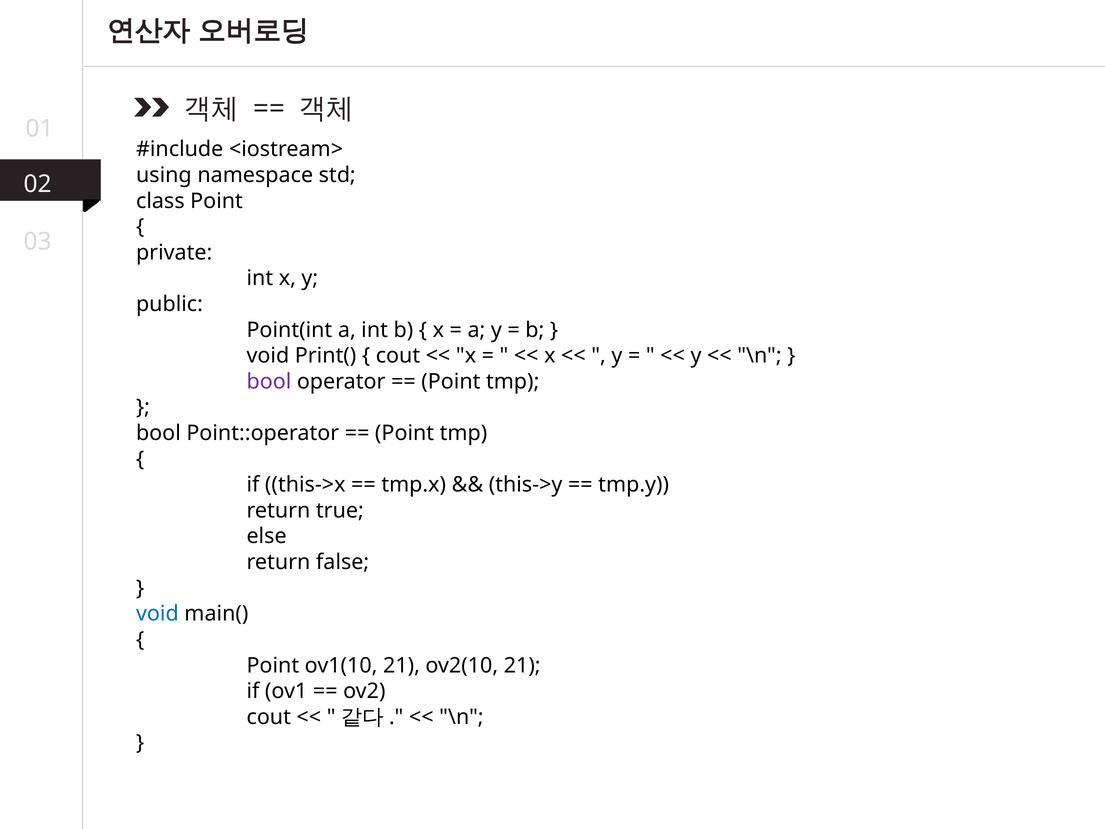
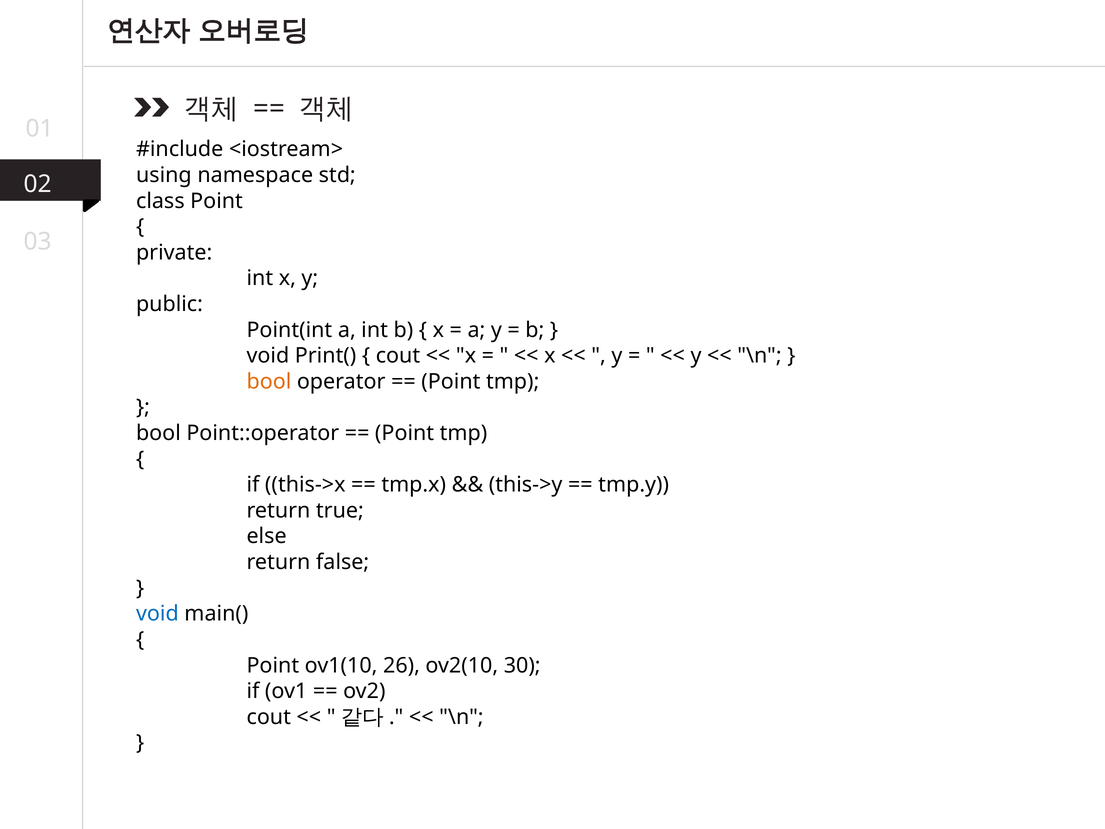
bool colour: purple -> orange (269, 381)
ov1(10 21: 21 -> 26 (402, 665)
ov2(10 21: 21 -> 30 (522, 665)
